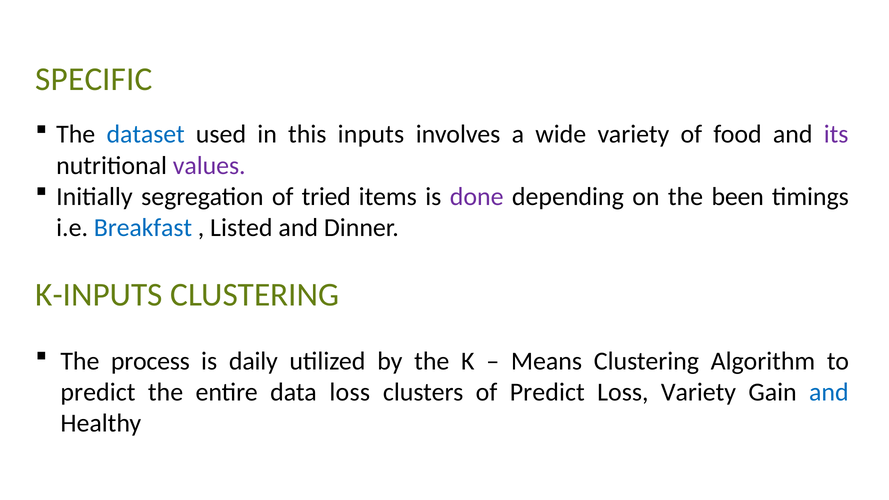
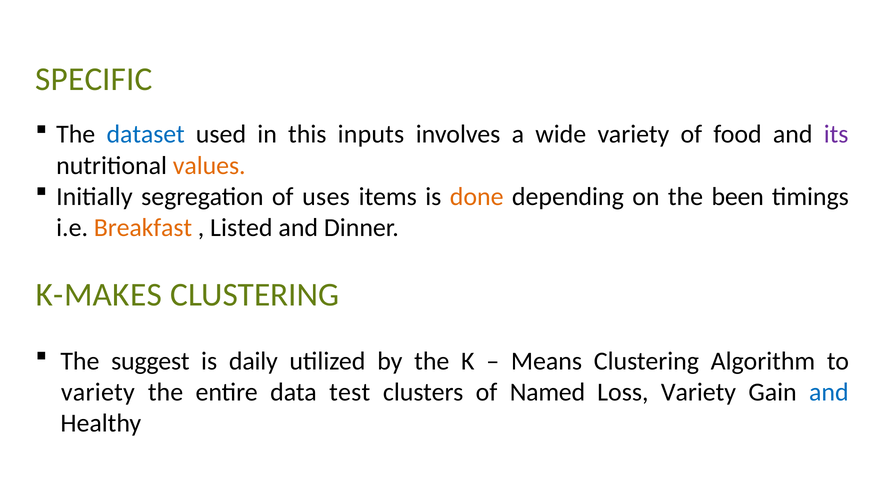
values colour: purple -> orange (209, 166)
tried: tried -> uses (326, 197)
done colour: purple -> orange (477, 197)
Breakfast colour: blue -> orange (143, 228)
K-INPUTS: K-INPUTS -> K-MAKES (99, 295)
process: process -> suggest (150, 361)
predict: predict -> variety (98, 392)
data loss: loss -> test (350, 392)
of Predict: Predict -> Named (547, 392)
